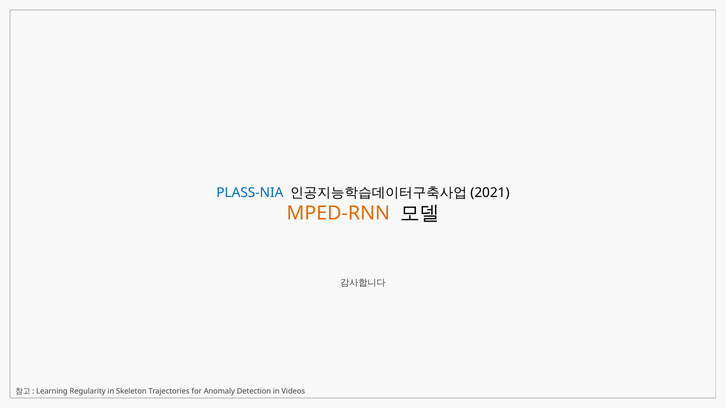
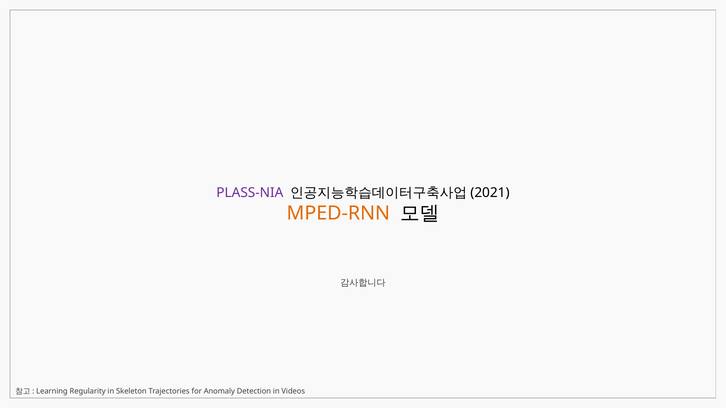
PLASS-NIA colour: blue -> purple (250, 193)
